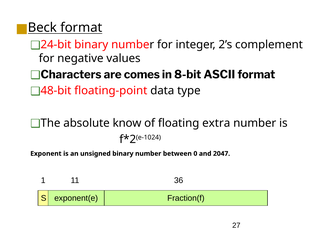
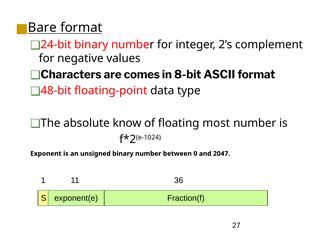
Beck: Beck -> Bare (42, 28)
extra: extra -> most (216, 123)
